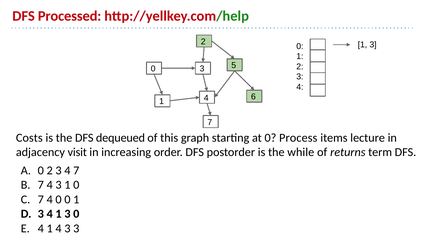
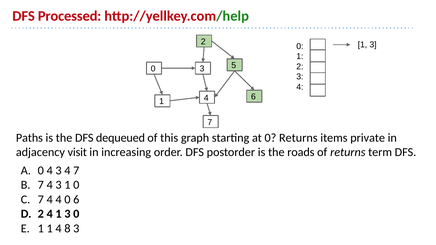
Costs: Costs -> Paths (29, 138)
0 Process: Process -> Returns (298, 138)
lecture: lecture -> private (368, 138)
while: while -> roads (301, 152)
0 2: 2 -> 4 (50, 171)
4 0: 0 -> 4 (59, 200)
1: 1 -> 6 (76, 200)
3: 3 -> 2 (41, 214)
4: 4 -> 1 (41, 229)
1 4 3: 3 -> 8 (67, 229)
